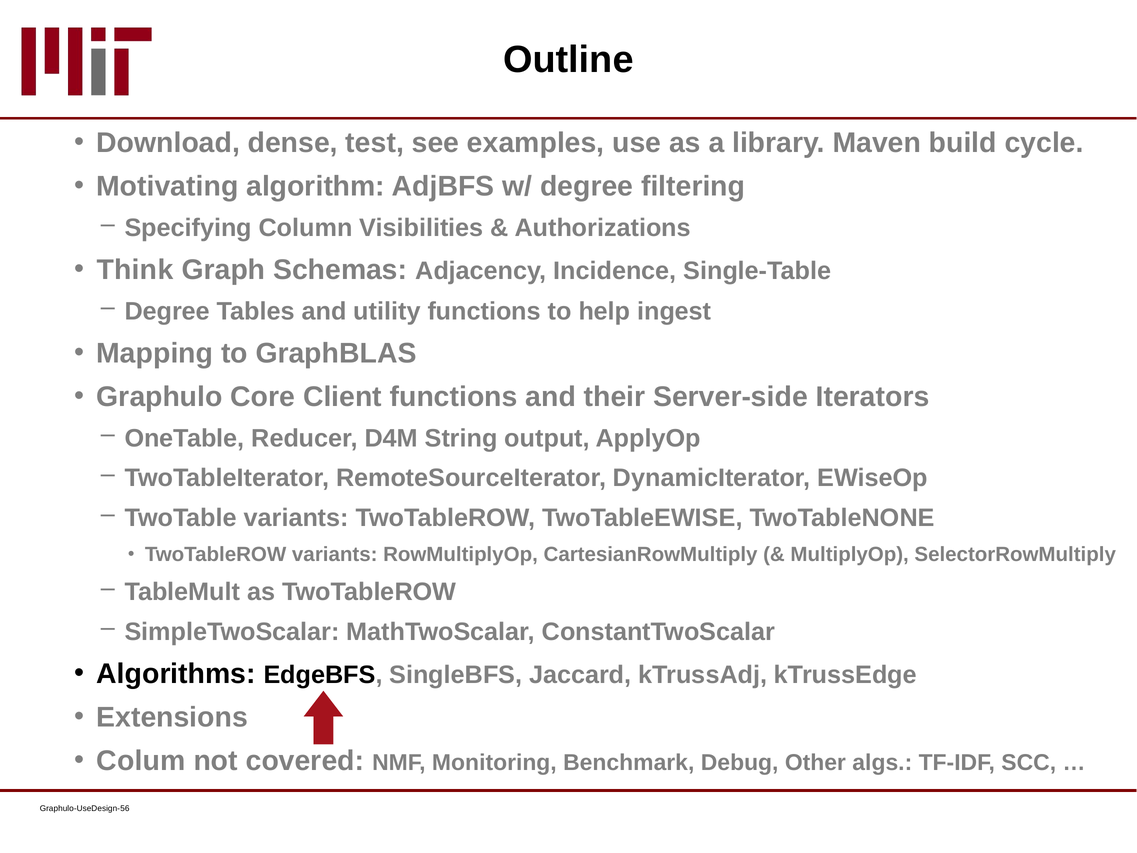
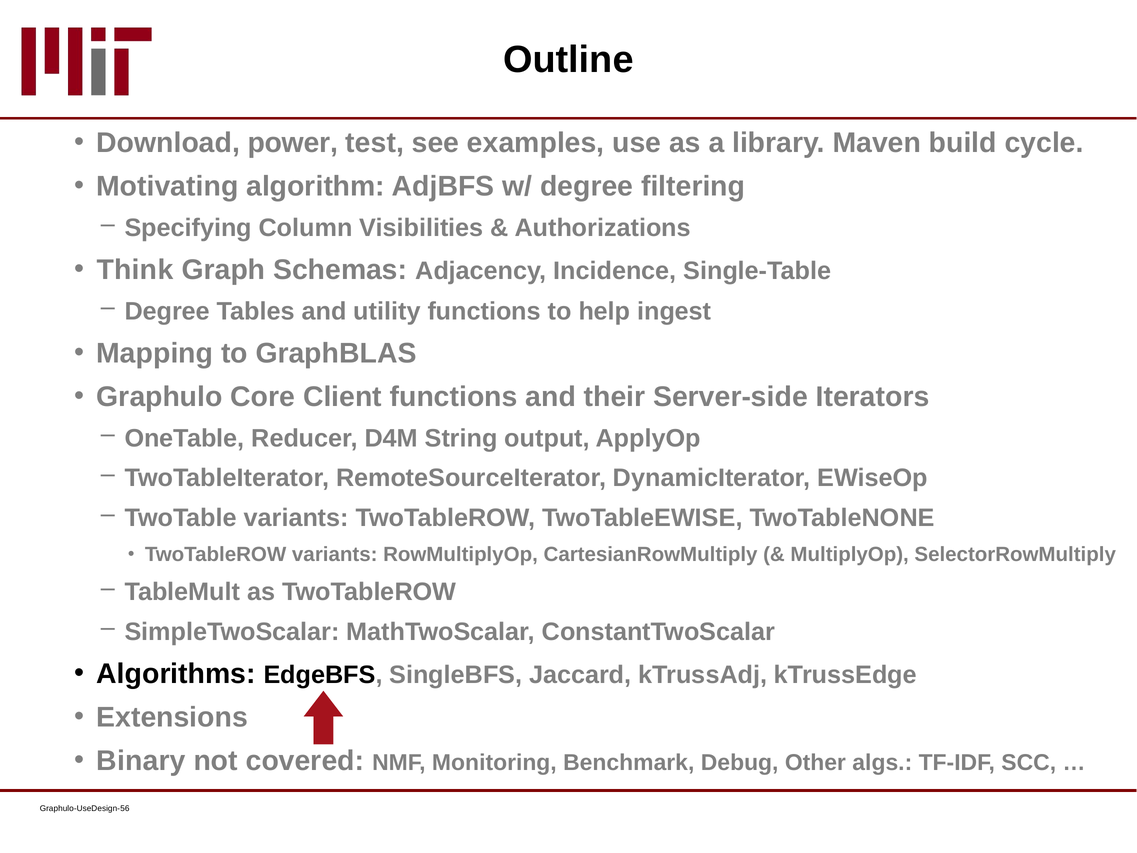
dense: dense -> power (293, 143)
Colum: Colum -> Binary (141, 761)
